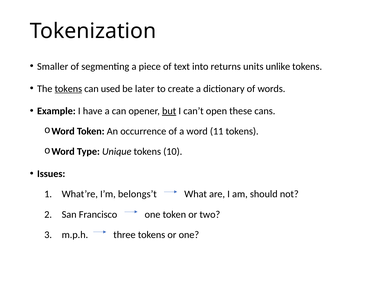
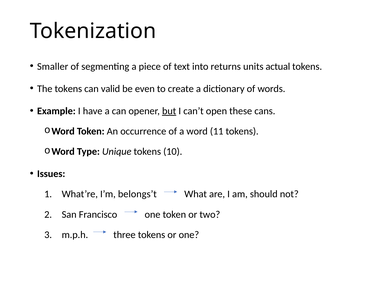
unlike: unlike -> actual (278, 66)
tokens underline: present -> none (68, 89)
used: used -> valid (111, 89)
later: later -> even (145, 89)
